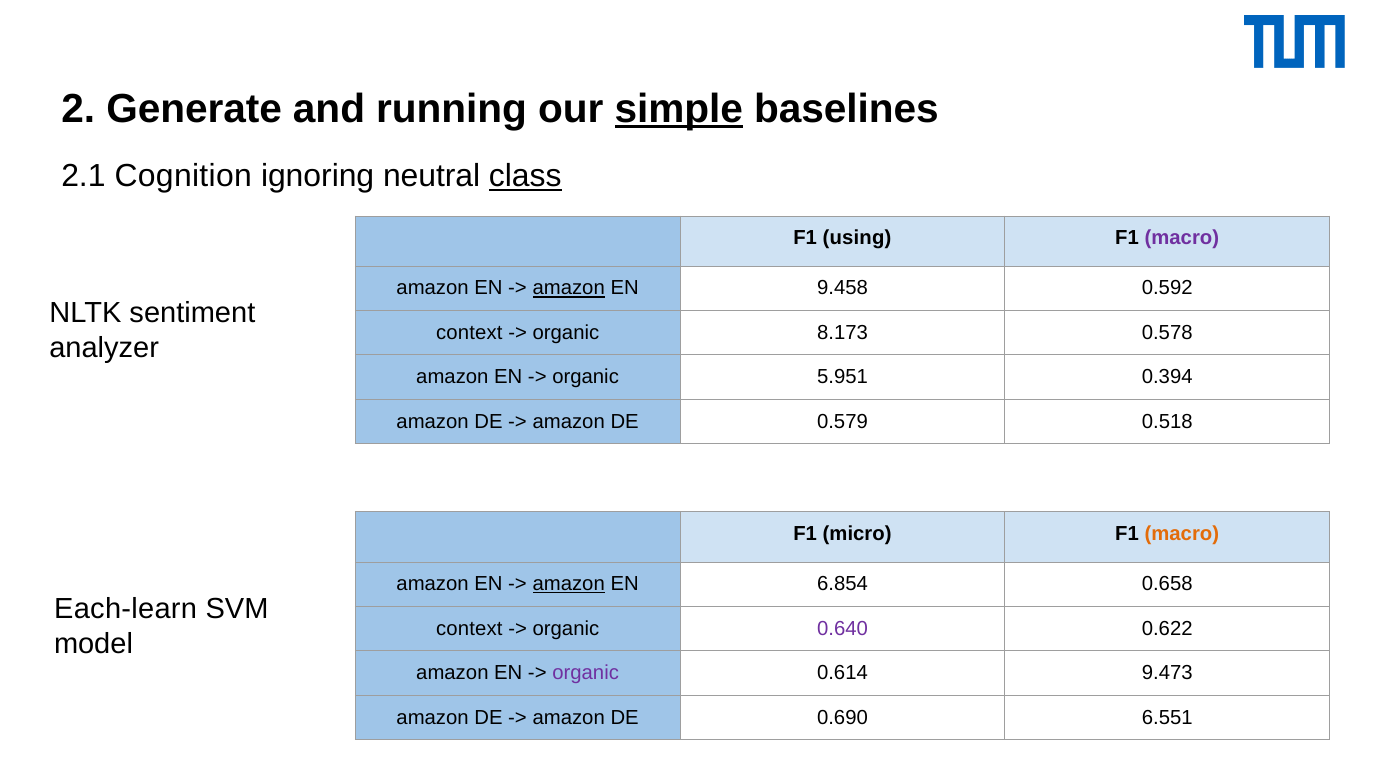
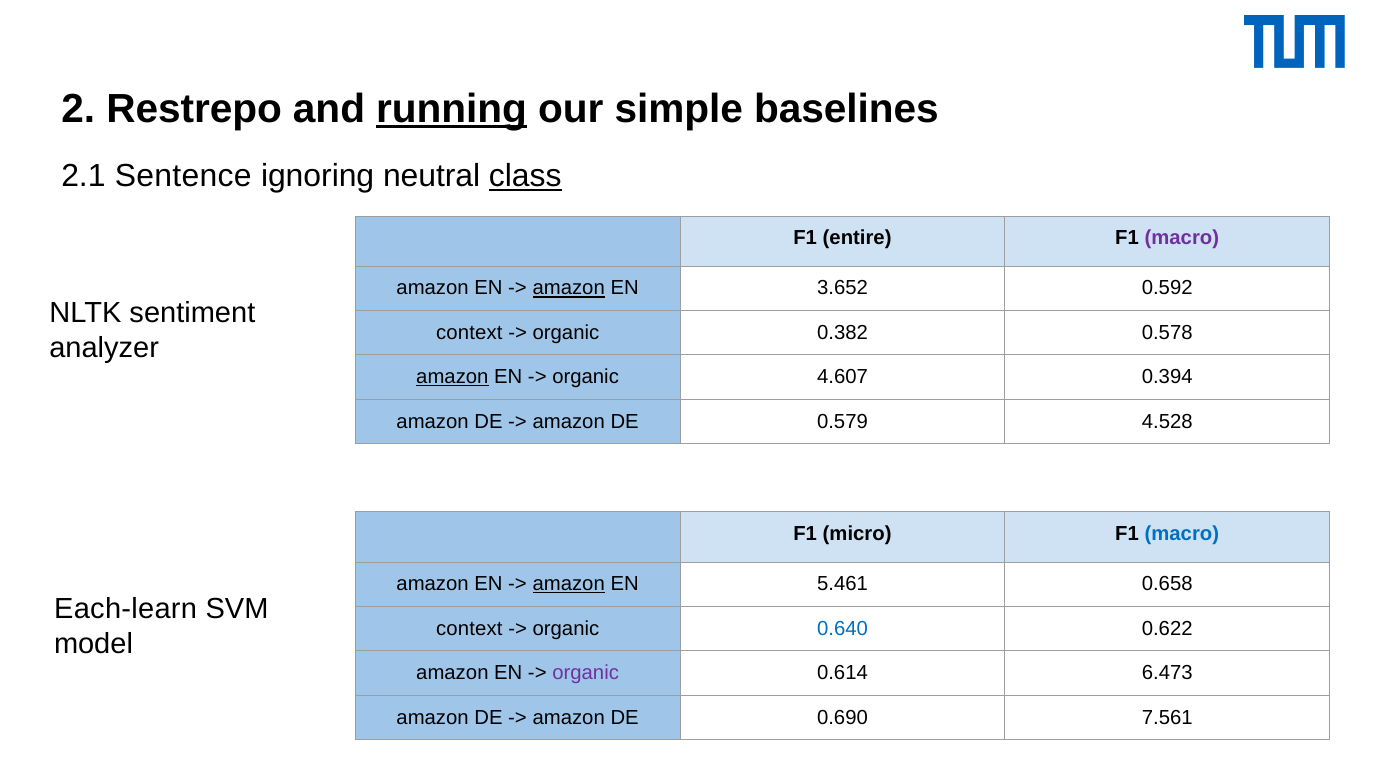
Generate: Generate -> Restrepo (194, 109)
running underline: none -> present (452, 109)
simple underline: present -> none (679, 109)
Cognition: Cognition -> Sentence (183, 176)
using: using -> entire (857, 238)
9.458: 9.458 -> 3.652 (842, 288)
8.173: 8.173 -> 0.382 (842, 333)
amazon underline: none -> present (452, 377)
5.951: 5.951 -> 4.607 (842, 377)
0.518: 0.518 -> 4.528 (1167, 421)
macro colour: orange -> blue (1182, 534)
6.854: 6.854 -> 5.461 (842, 584)
0.640 colour: purple -> blue (842, 629)
9.473: 9.473 -> 6.473 (1167, 673)
6.551: 6.551 -> 7.561 (1167, 717)
